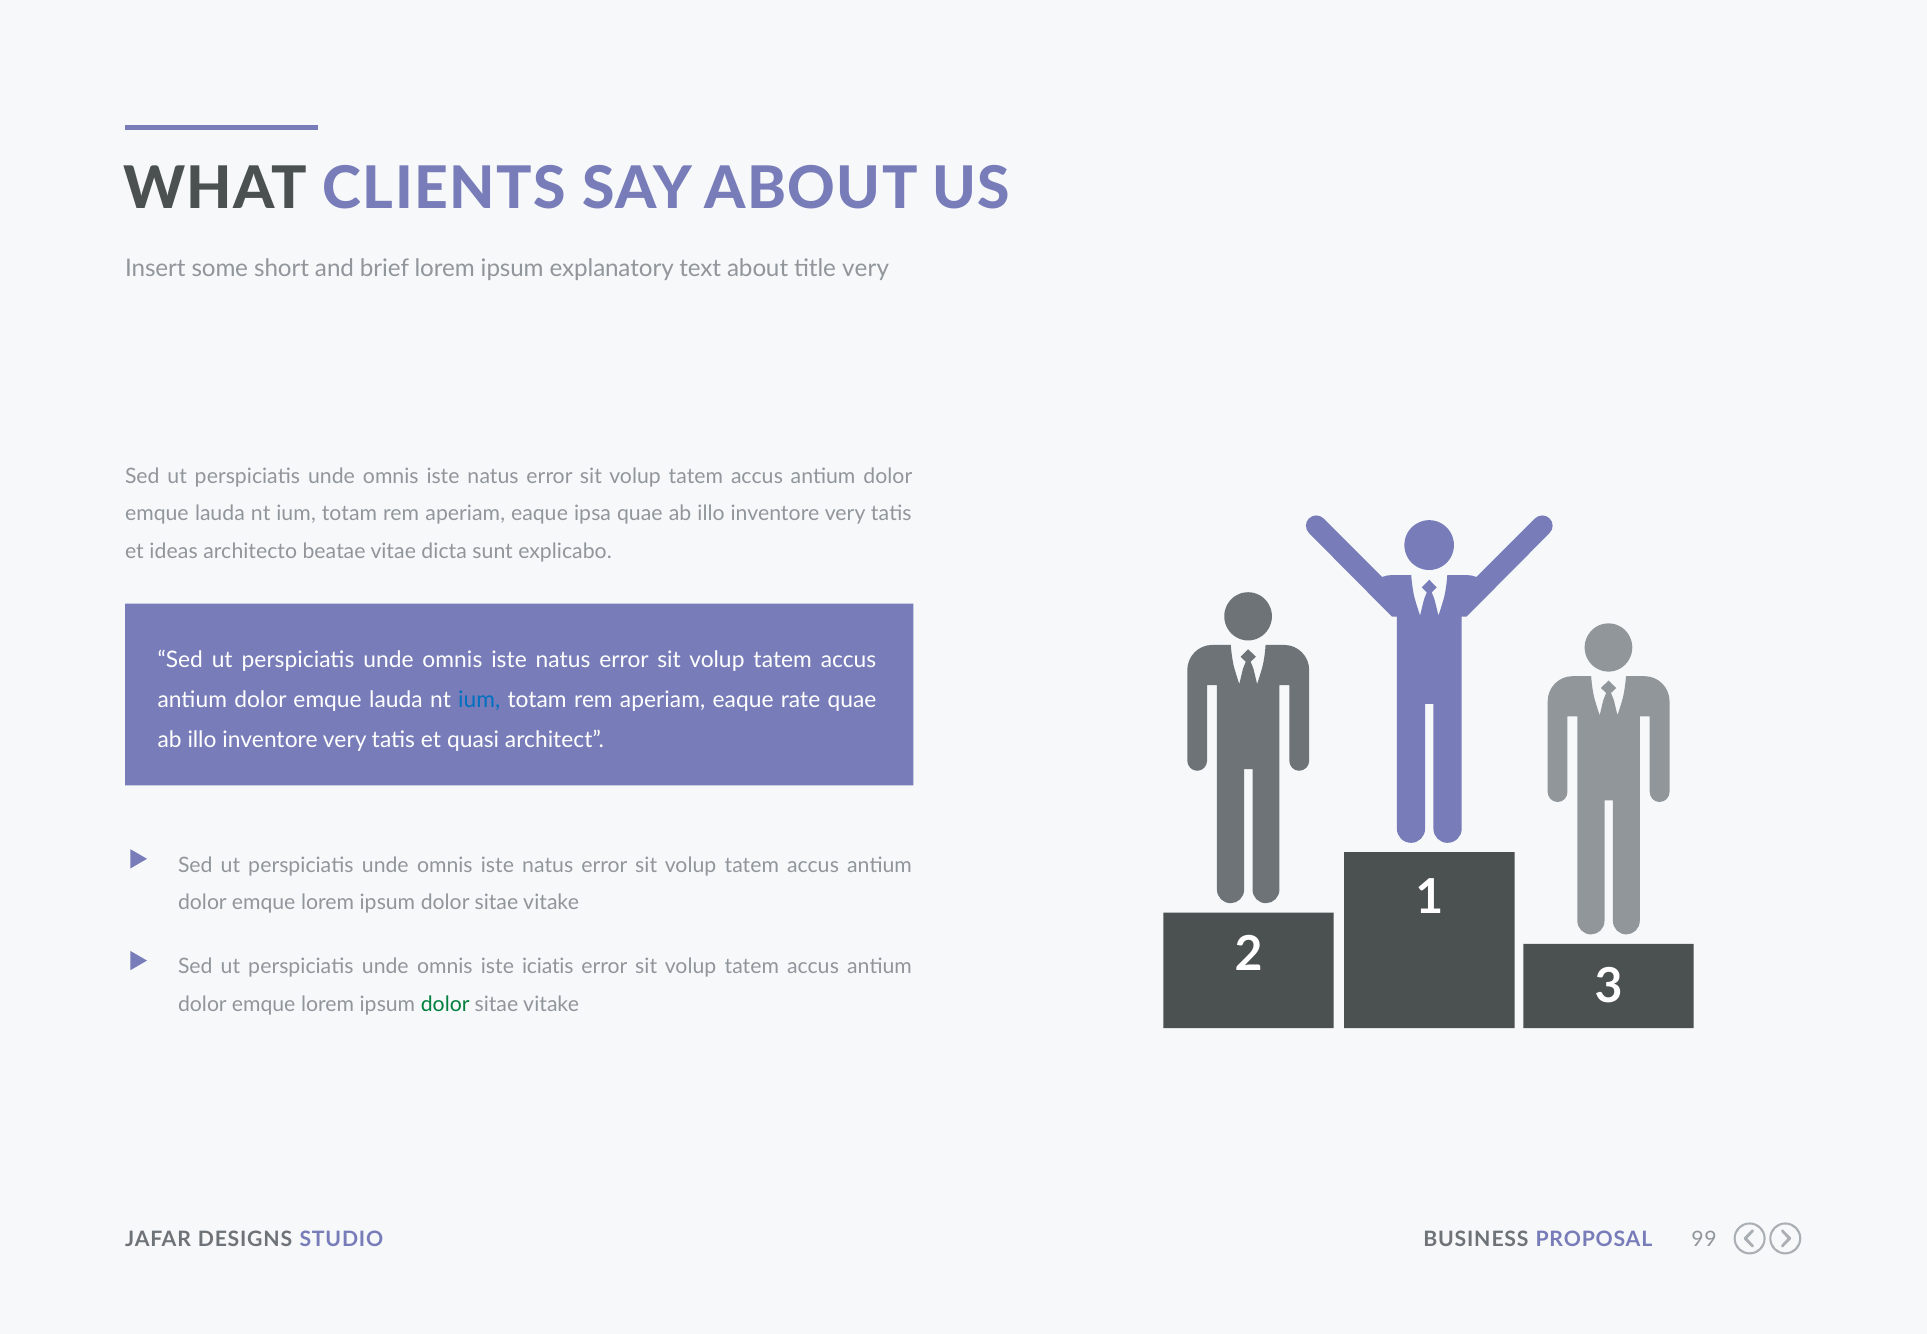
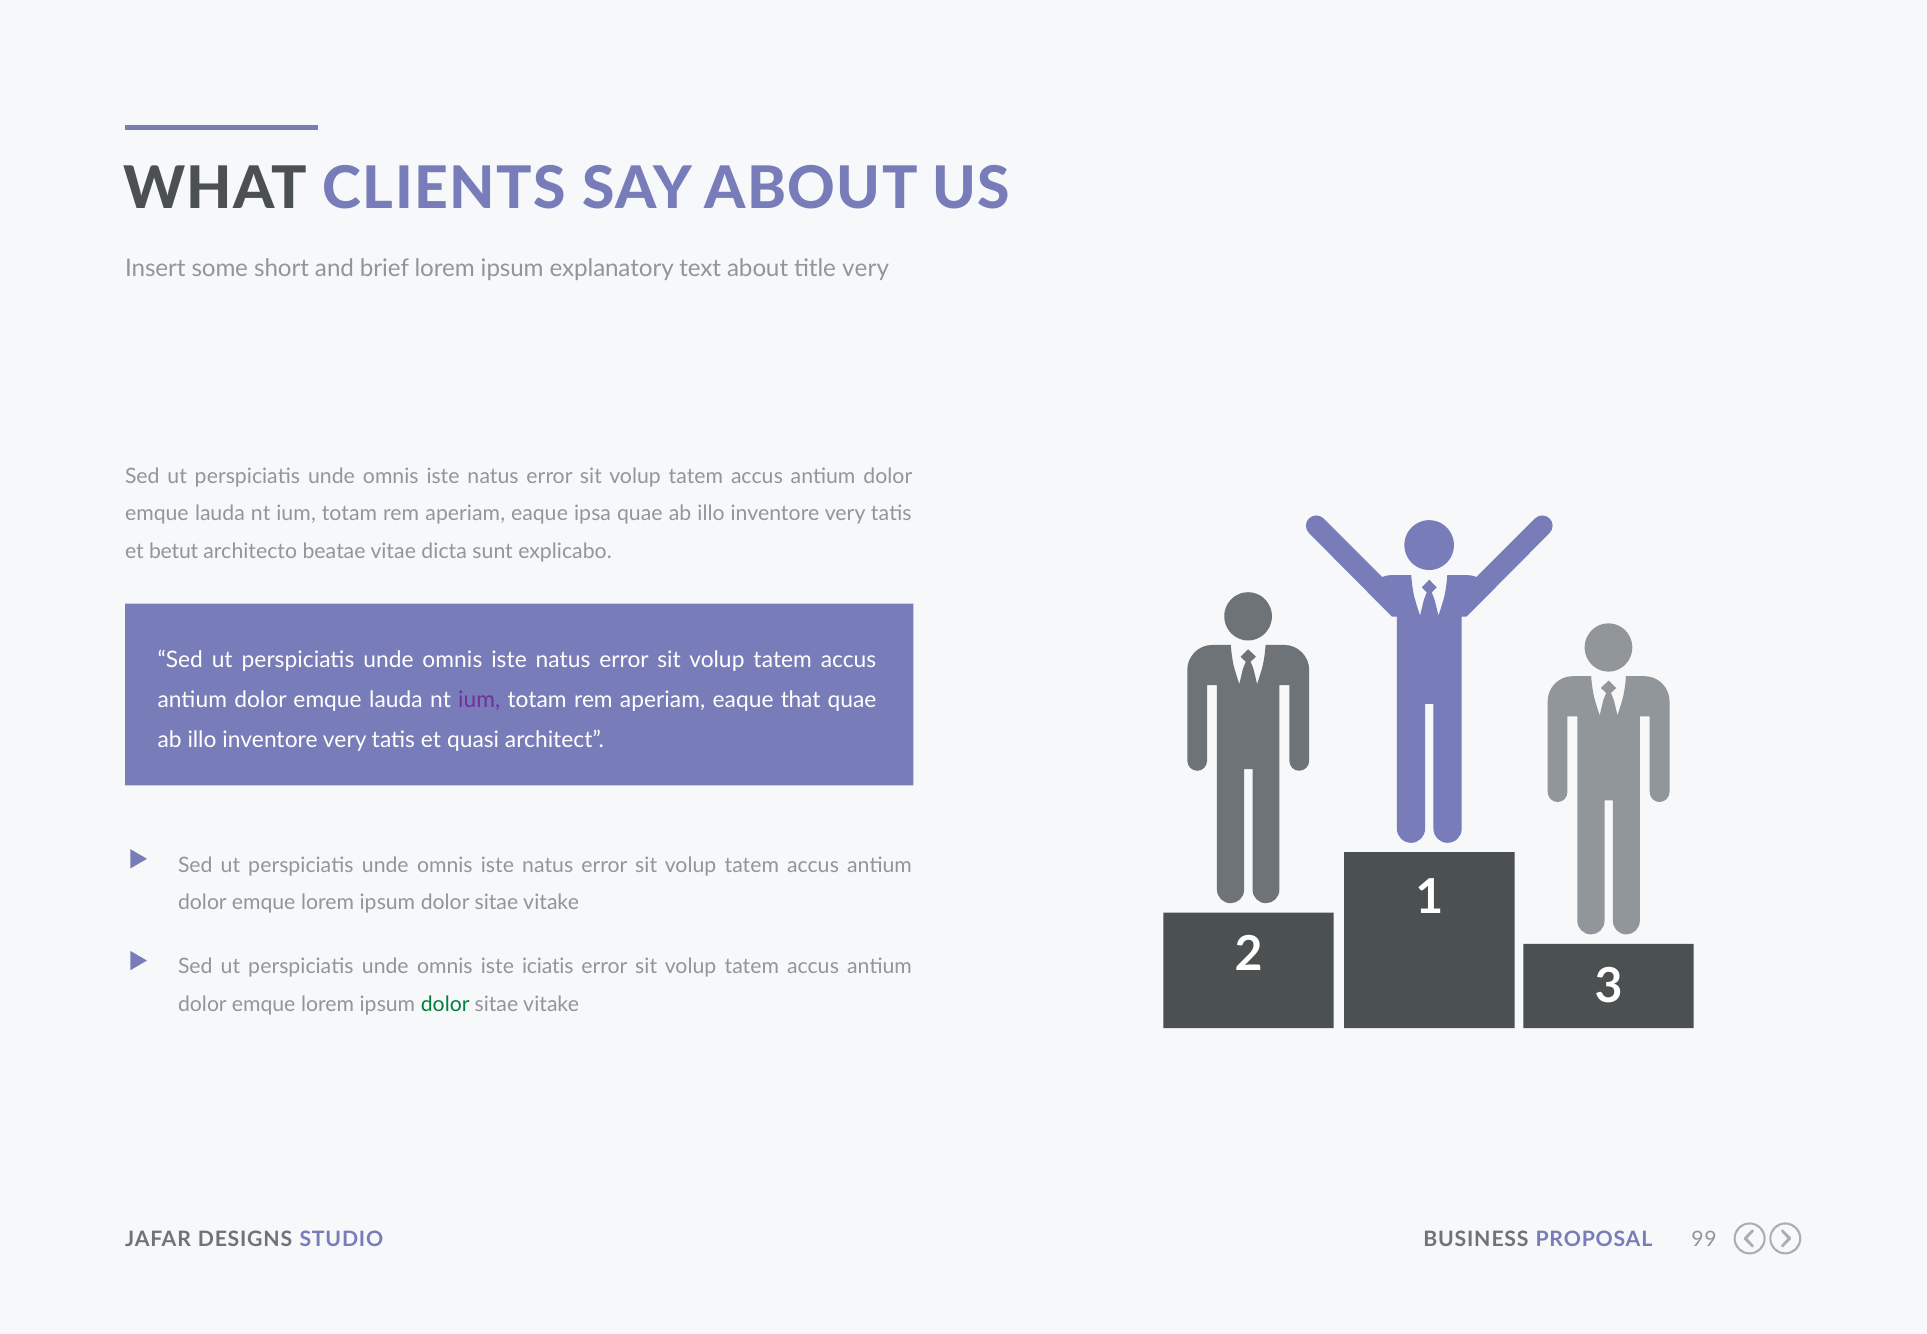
ideas: ideas -> betut (174, 551)
ium colour: blue -> purple (479, 700)
rate: rate -> that (801, 700)
